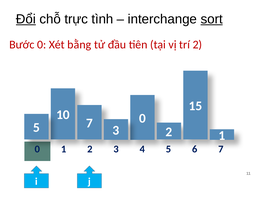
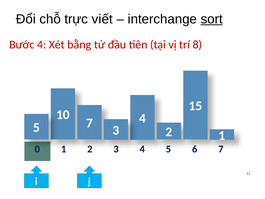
Đổi underline: present -> none (26, 19)
tình: tình -> viết (102, 19)
Bước 0: 0 -> 4 (42, 45)
trí 2: 2 -> 8 (197, 45)
7 0: 0 -> 4 (142, 118)
